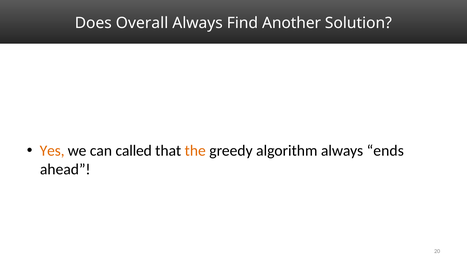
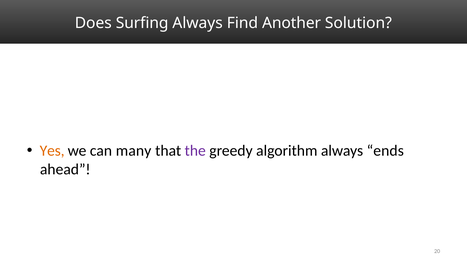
Overall: Overall -> Surfing (142, 23)
called: called -> many (134, 151)
the colour: orange -> purple (195, 151)
